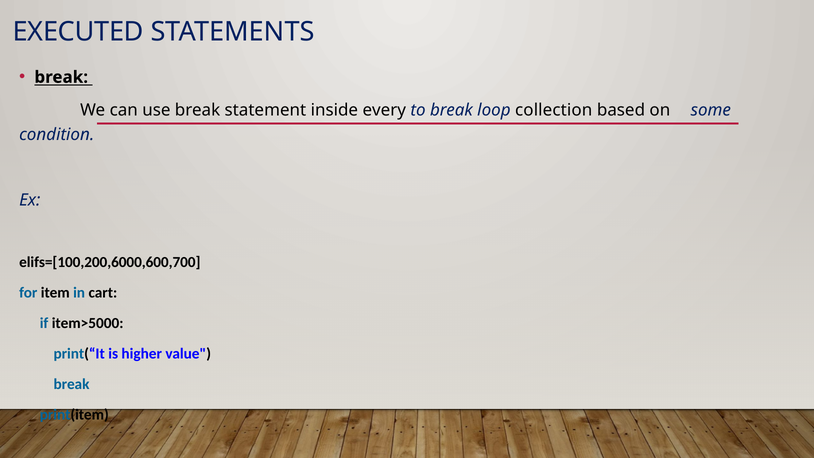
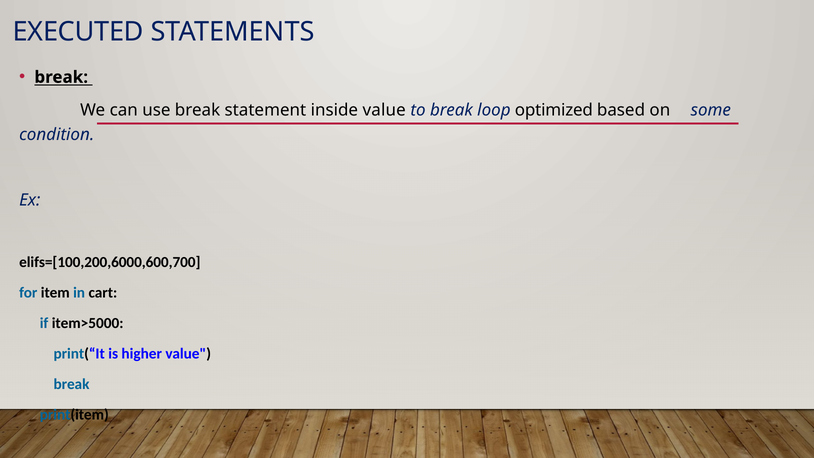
inside every: every -> value (384, 110)
collection: collection -> optimized (554, 110)
